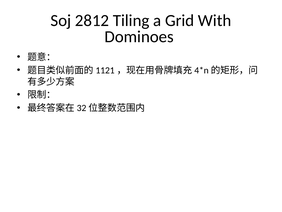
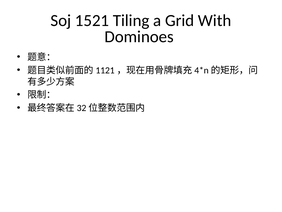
2812: 2812 -> 1521 (92, 21)
